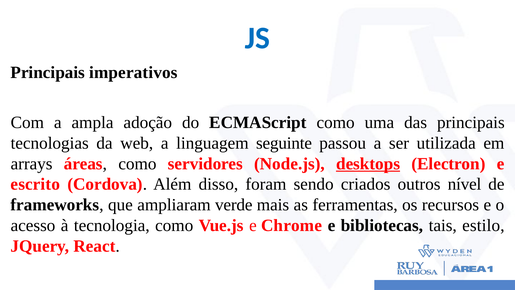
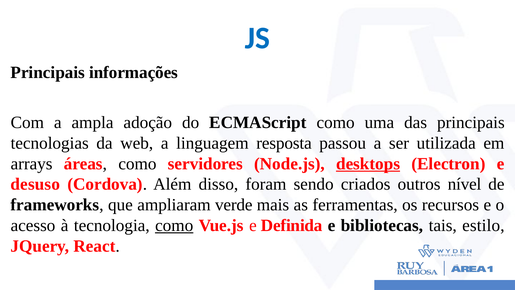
imperativos: imperativos -> informações (134, 72)
seguinte: seguinte -> resposta (284, 143)
escrito: escrito -> desuso (35, 184)
como underline: none -> present (174, 225)
Chrome: Chrome -> Definida (292, 225)
